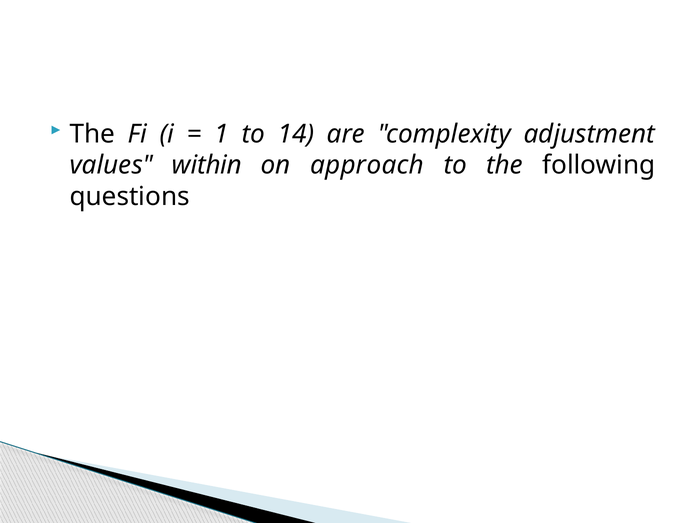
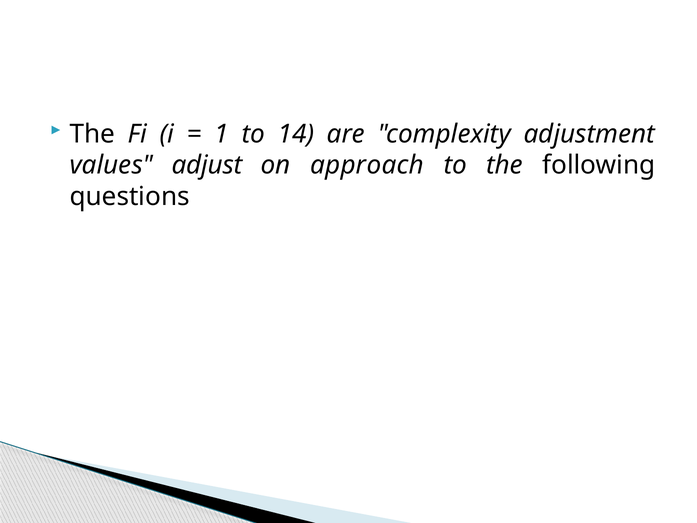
within: within -> adjust (207, 165)
